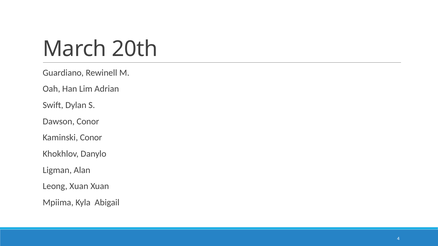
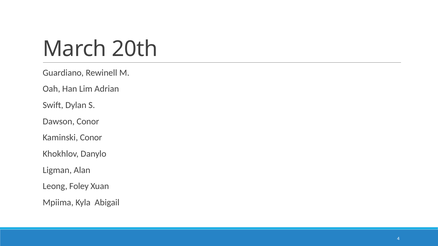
Leong Xuan: Xuan -> Foley (79, 187)
